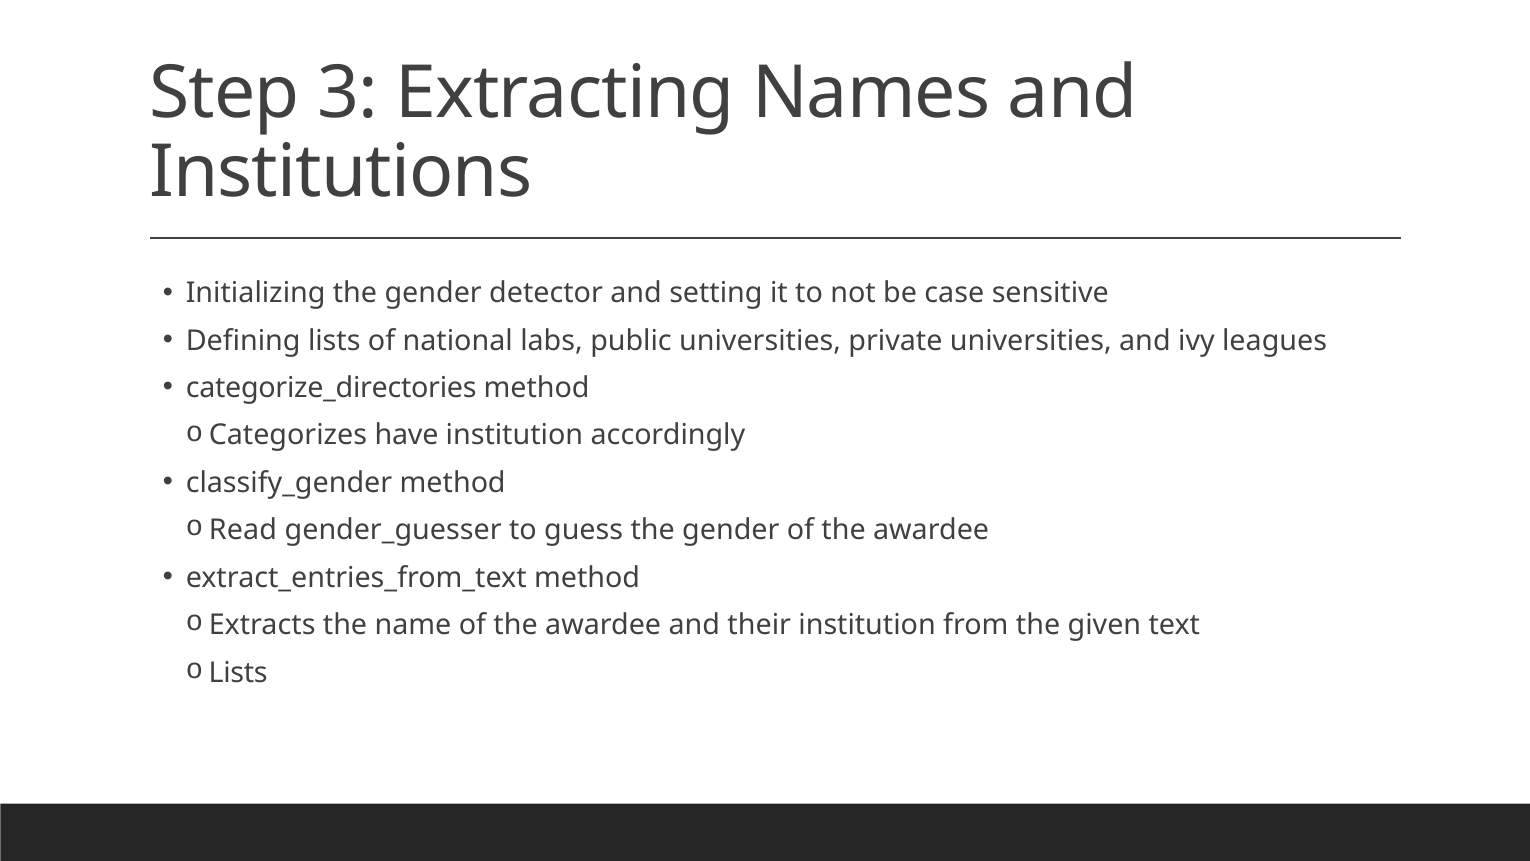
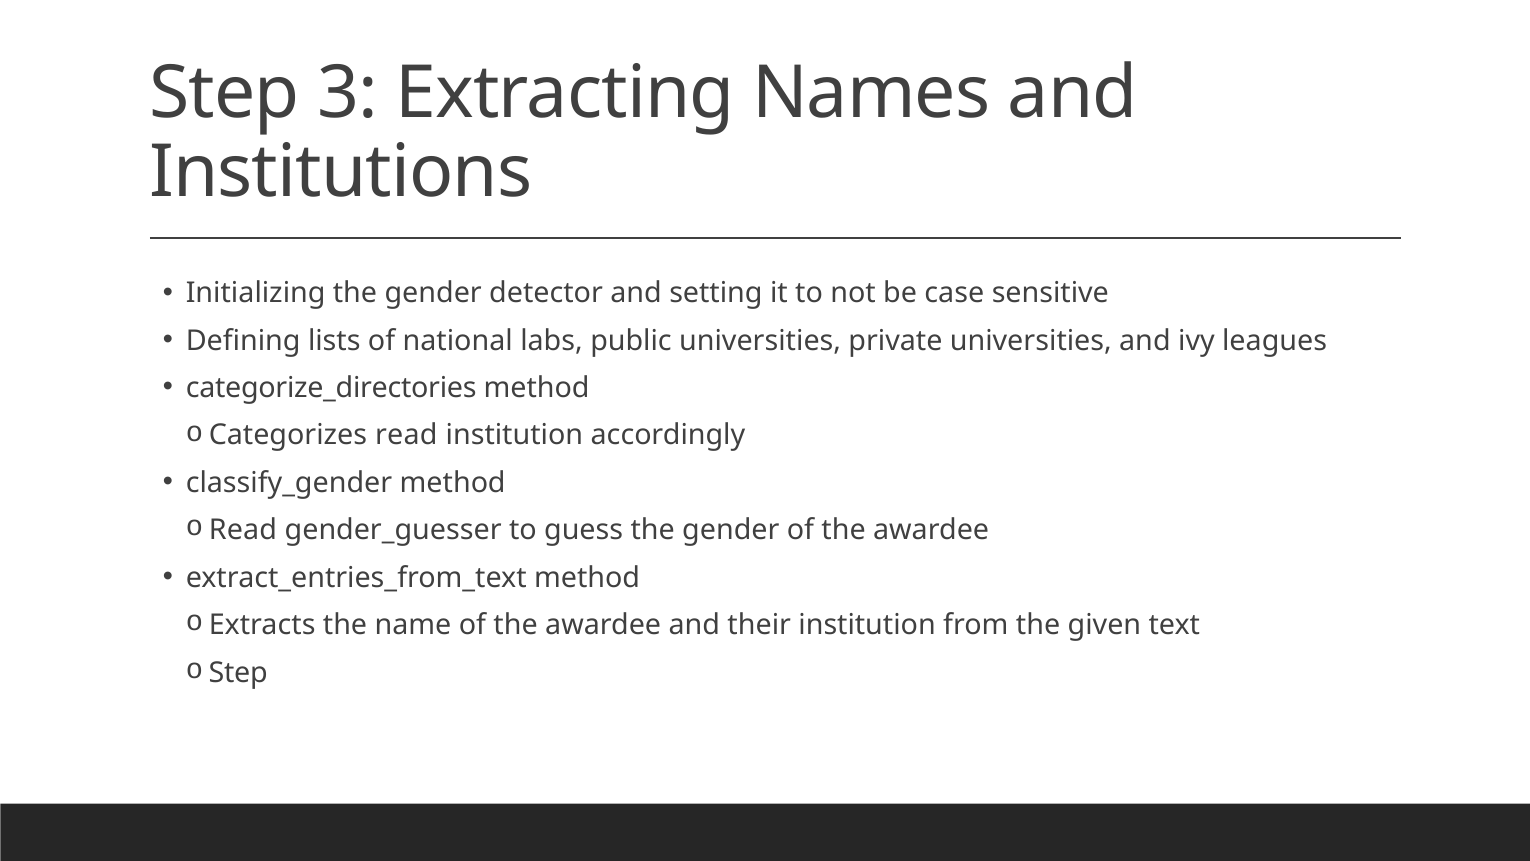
Categorizes have: have -> read (406, 435)
Lists: Lists -> Step (238, 672)
